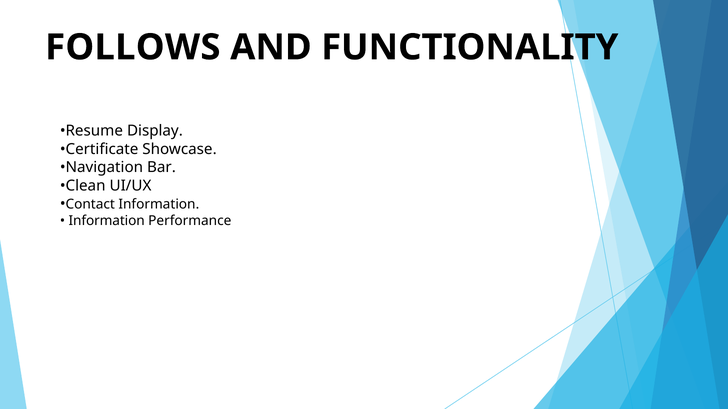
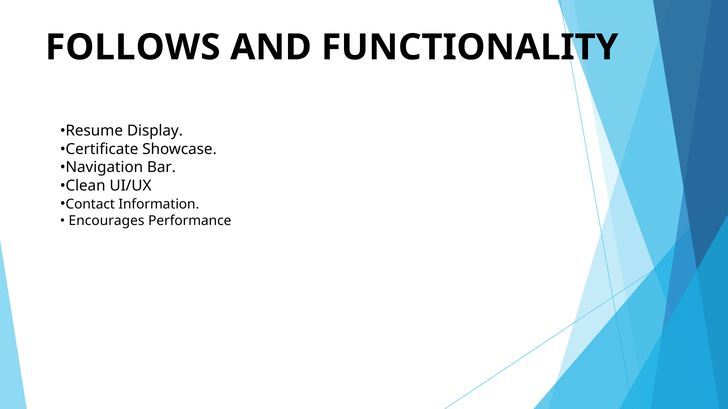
Information: Information -> Encourages (107, 221)
